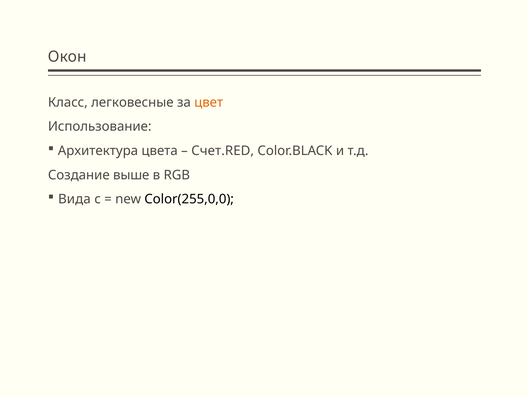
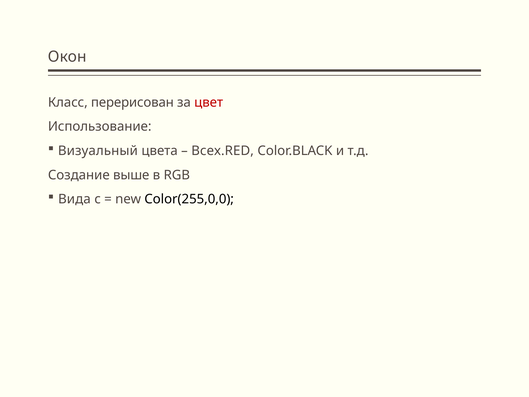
легковесные: легковесные -> перерисован (132, 102)
цвет colour: orange -> red (209, 102)
Архитектура: Архитектура -> Визуальный (98, 151)
Счет.RED: Счет.RED -> Всех.RED (223, 151)
